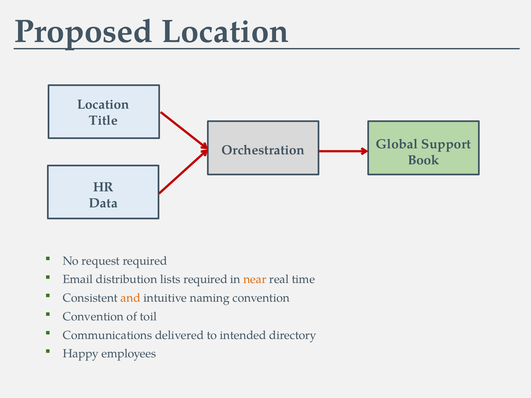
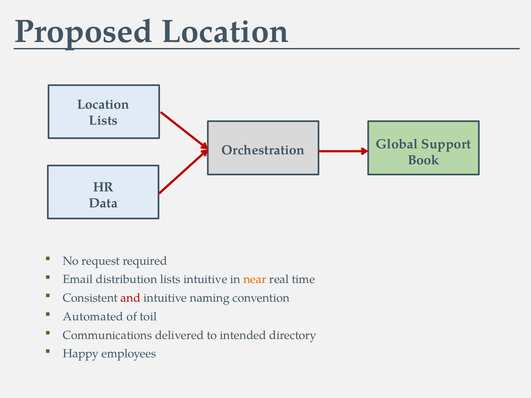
Title: Title -> Lists (103, 120)
lists required: required -> intuitive (205, 280)
and colour: orange -> red (131, 298)
Convention: Convention -> Automated (93, 317)
